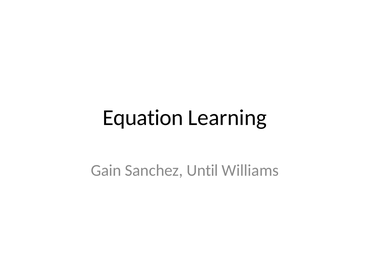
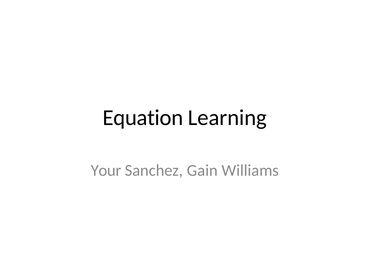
Gain: Gain -> Your (106, 170)
Until: Until -> Gain (202, 170)
